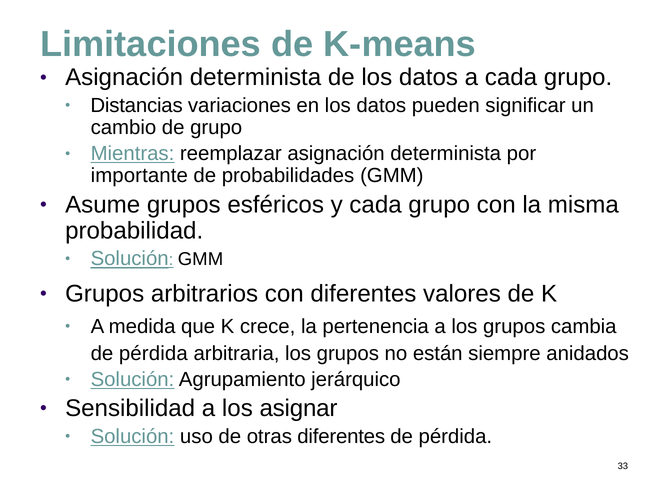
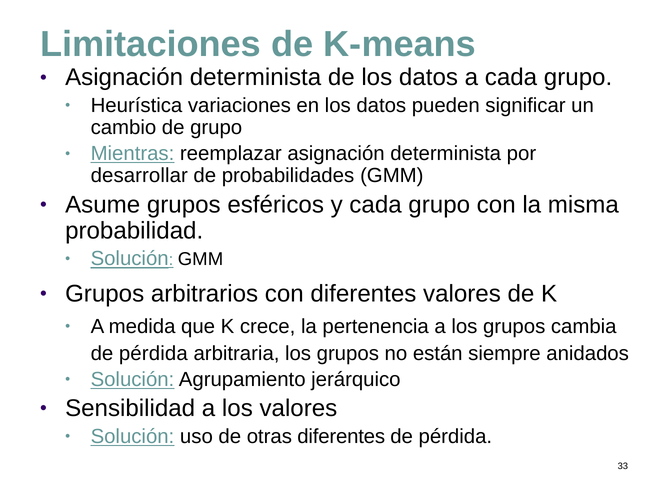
Distancias: Distancias -> Heurística (136, 106)
importante: importante -> desarrollar (139, 176)
los asignar: asignar -> valores (298, 408)
